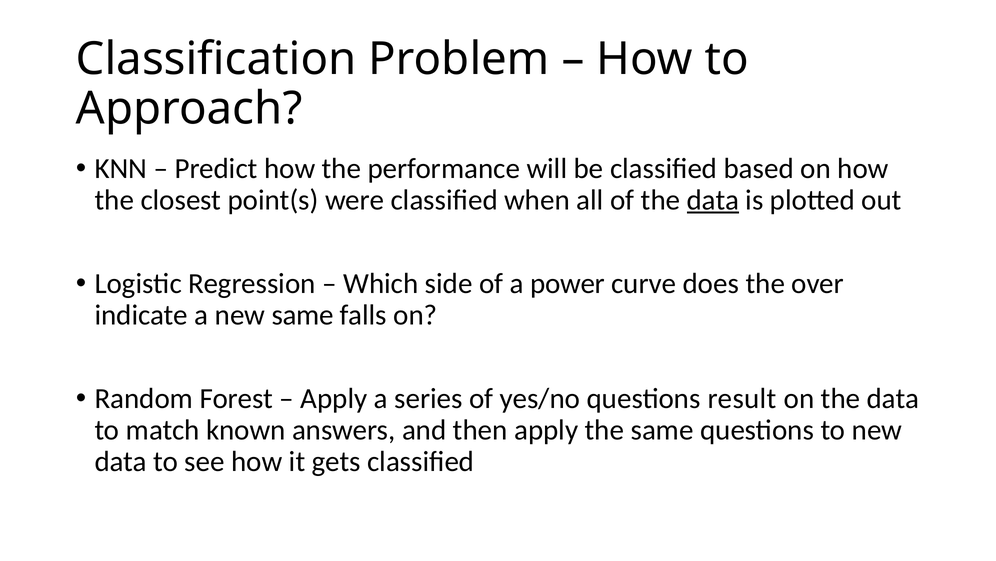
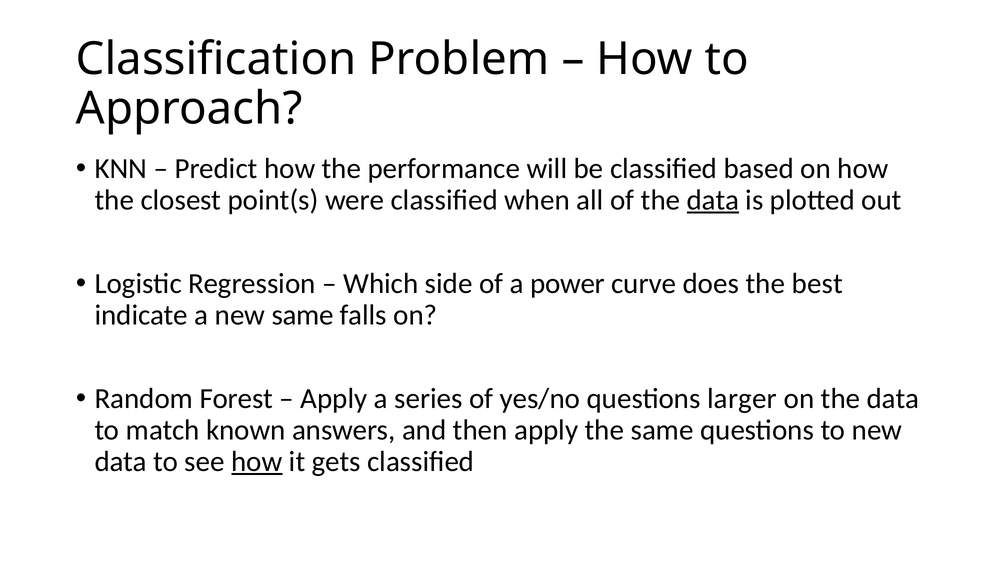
over: over -> best (817, 283)
result: result -> larger (742, 398)
how underline: none -> present (257, 461)
